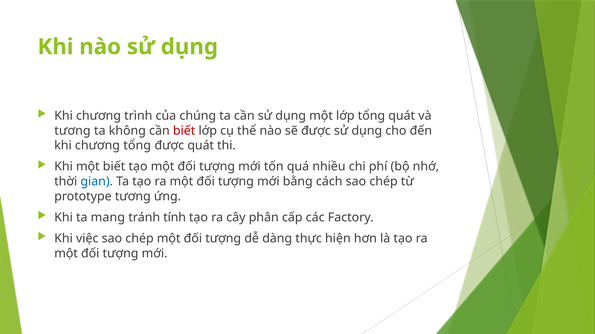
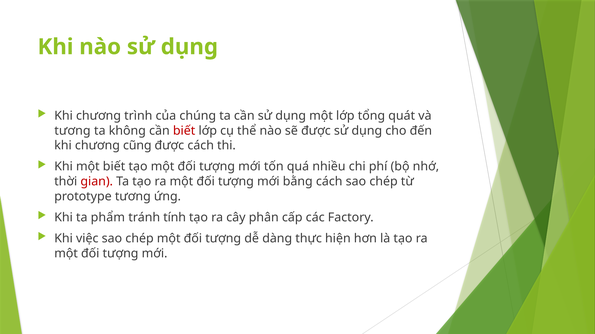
chương tổng: tổng -> cũng (137, 146)
được quát: quát -> cách (201, 146)
gian colour: blue -> red (97, 182)
mang: mang -> phẩm (108, 218)
